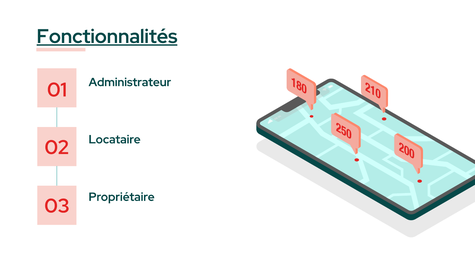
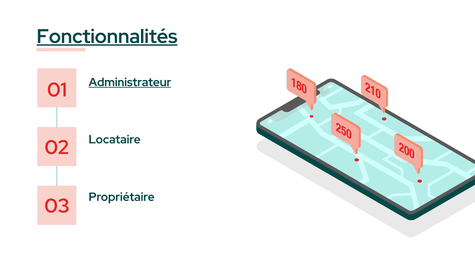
Administrateur underline: none -> present (130, 82)
